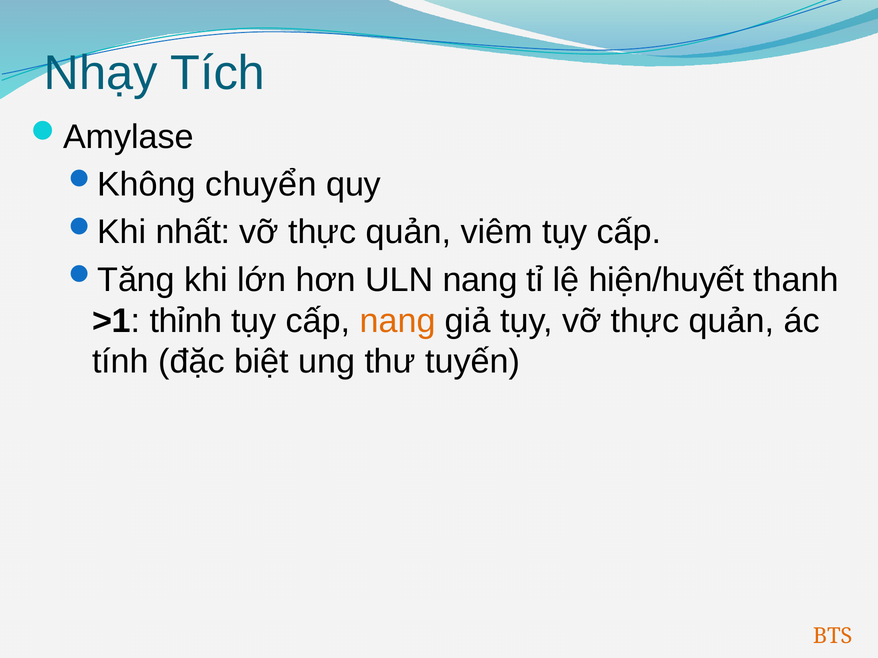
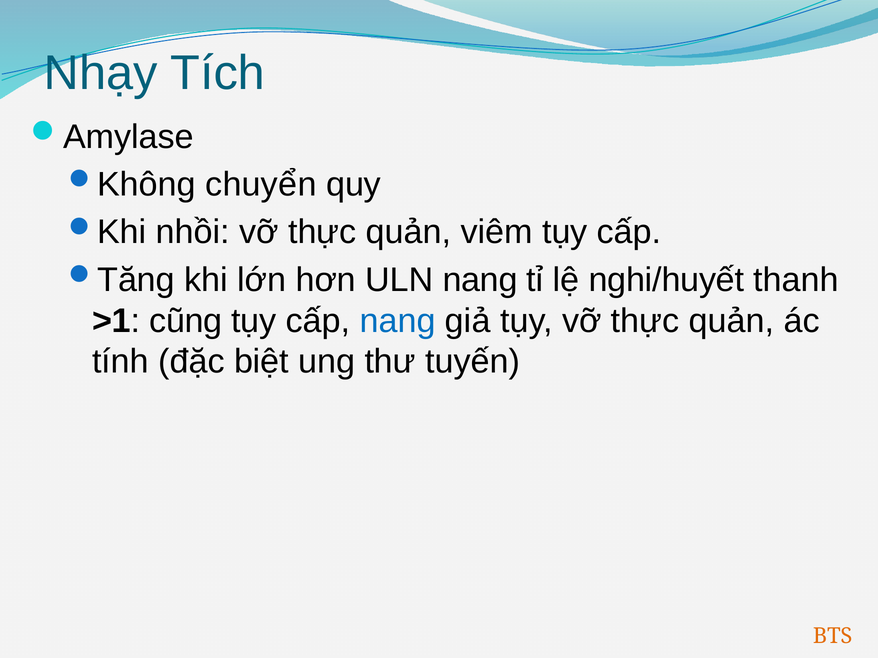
nhất: nhất -> nhồi (193, 232)
hiện/huyết: hiện/huyết -> nghi/huyết (666, 280)
thỉnh: thỉnh -> cũng (186, 321)
nang colour: orange -> blue (398, 321)
